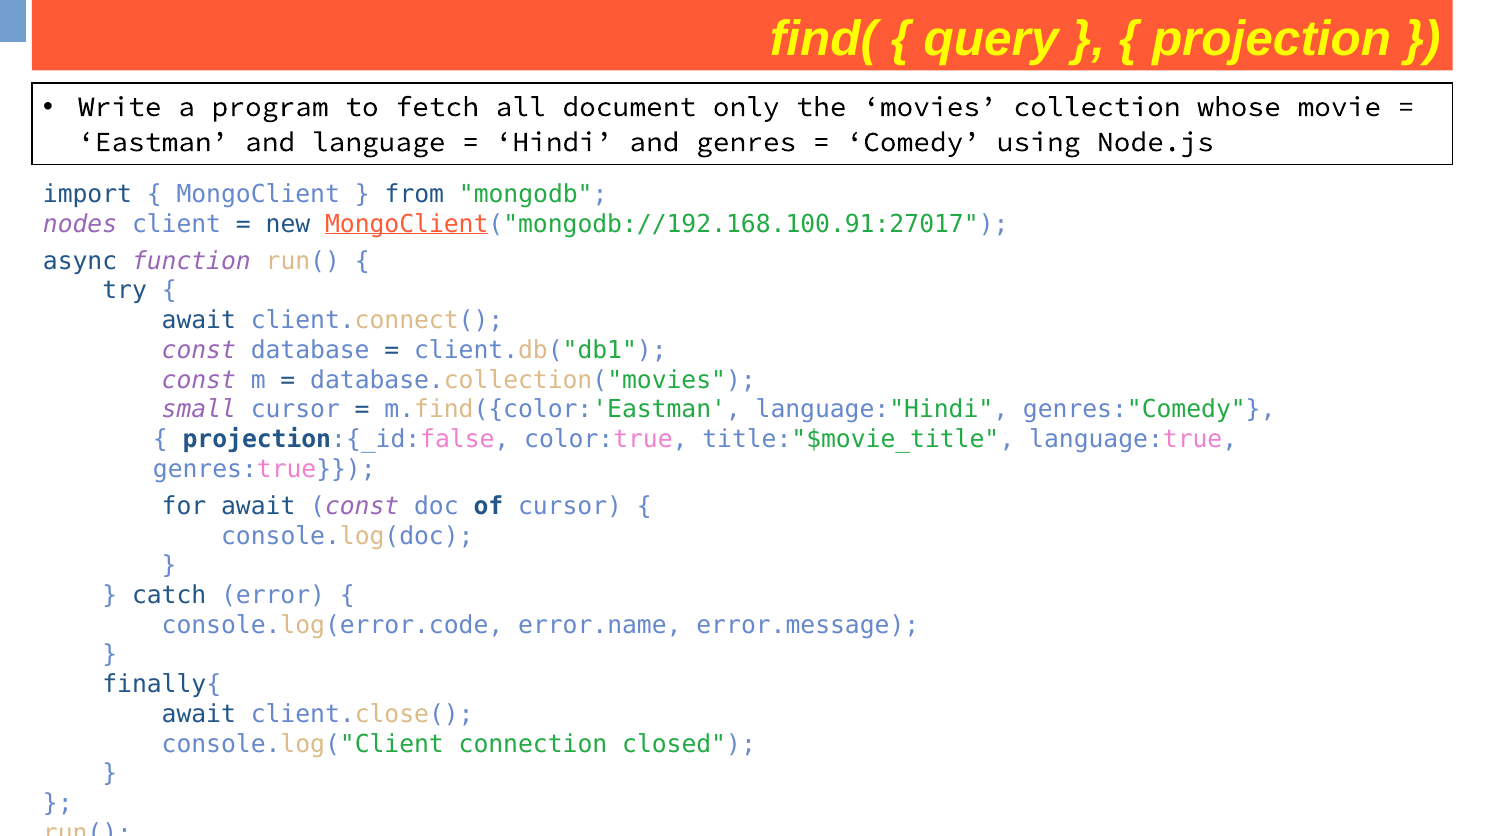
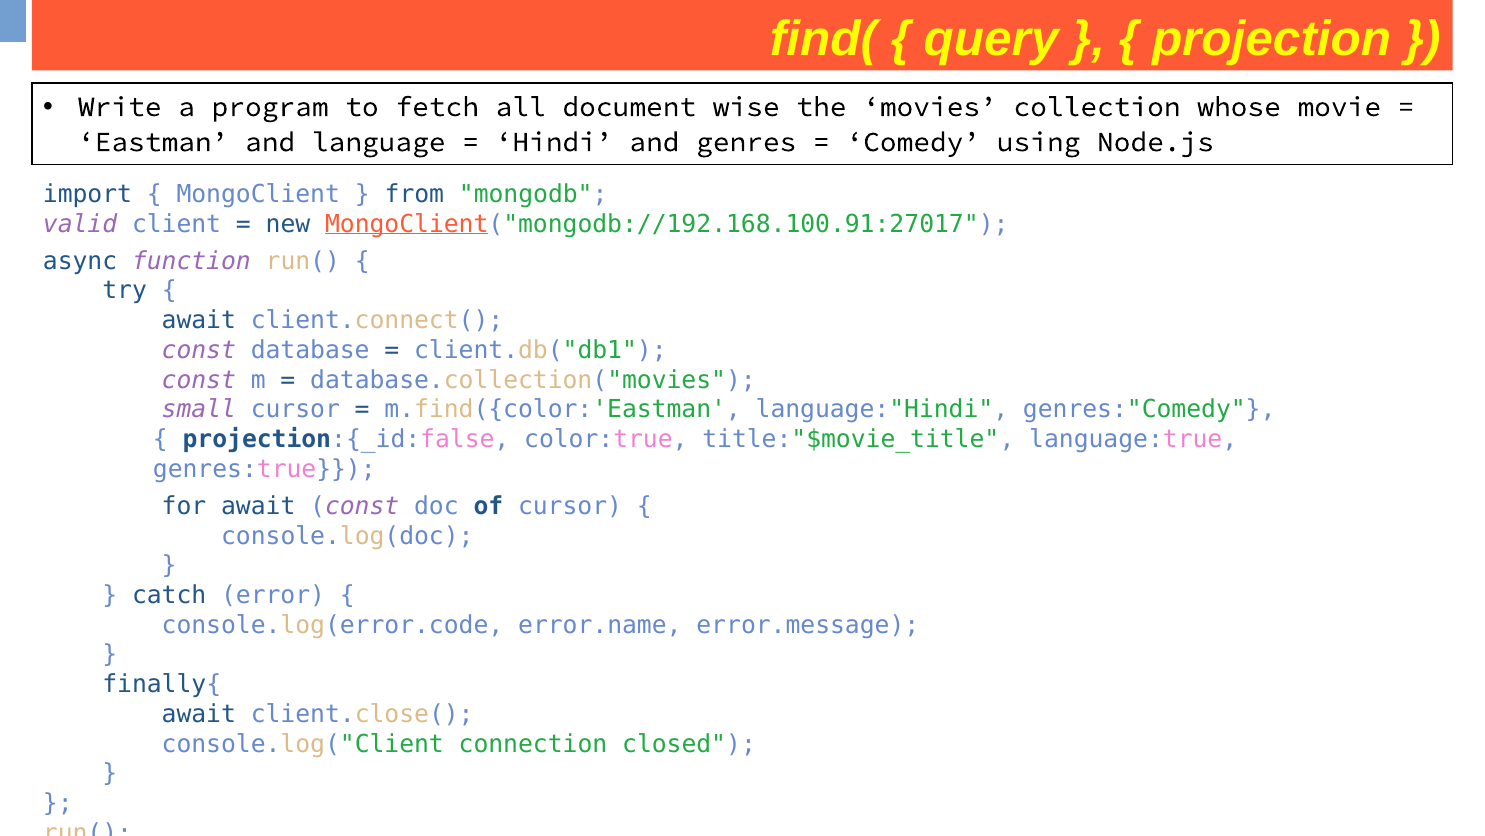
only: only -> wise (746, 107)
nodes: nodes -> valid (80, 224)
